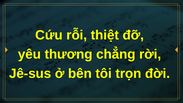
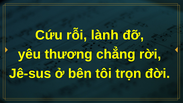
thiệt: thiệt -> lành (105, 35)
